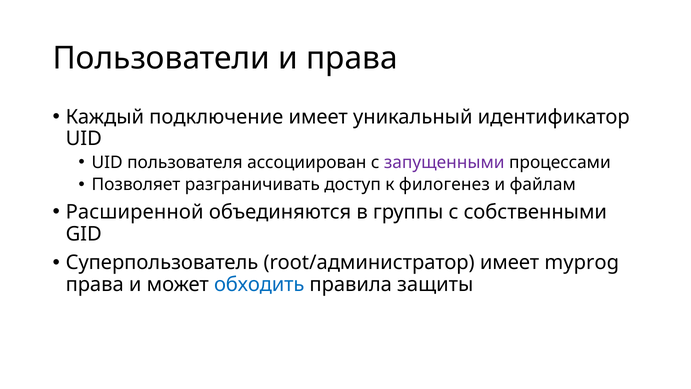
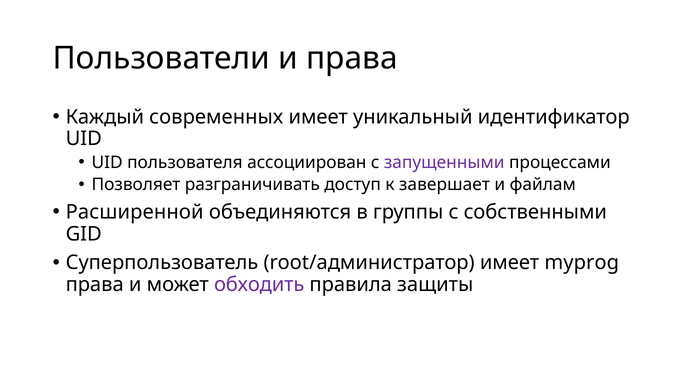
подключение: подключение -> современных (216, 117)
филогенез: филогенез -> завершает (444, 185)
обходить colour: blue -> purple (259, 284)
